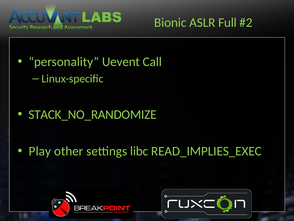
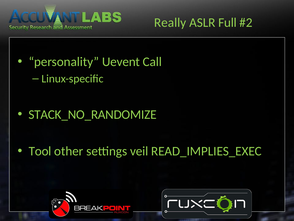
Bionic: Bionic -> Really (170, 22)
Play: Play -> Tool (40, 151)
libc: libc -> veil (139, 151)
